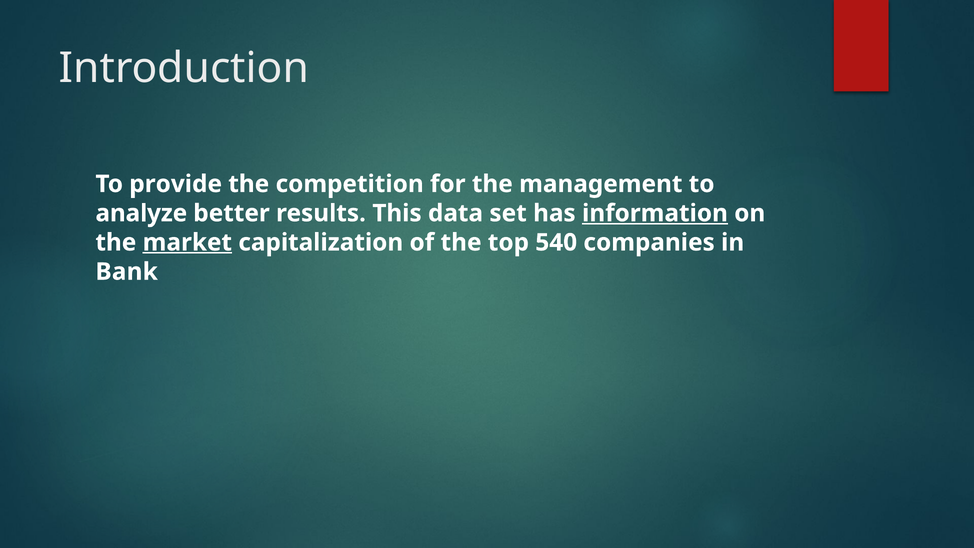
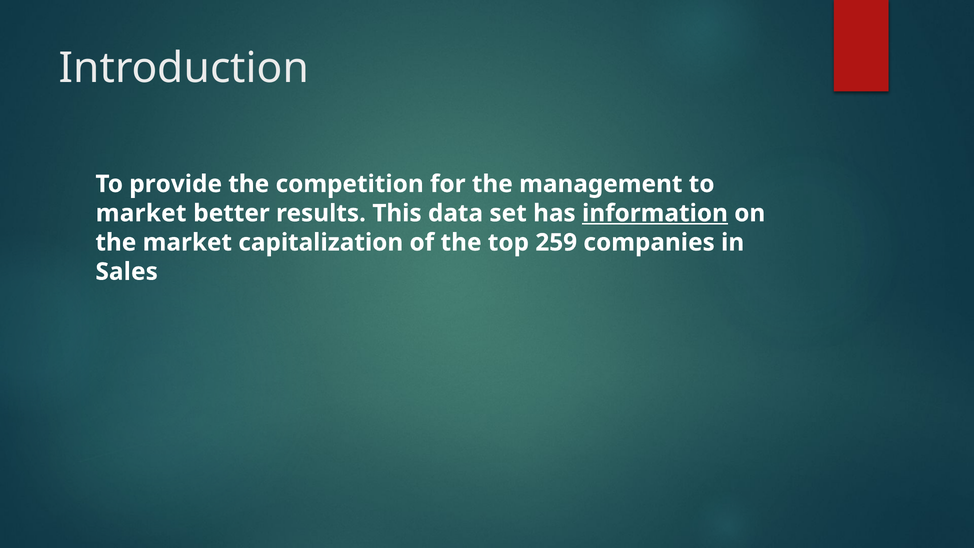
analyze: analyze -> market (141, 213)
market underline: present -> none (187, 242)
540: 540 -> 259 (556, 242)
Bank: Bank -> Sales (127, 272)
